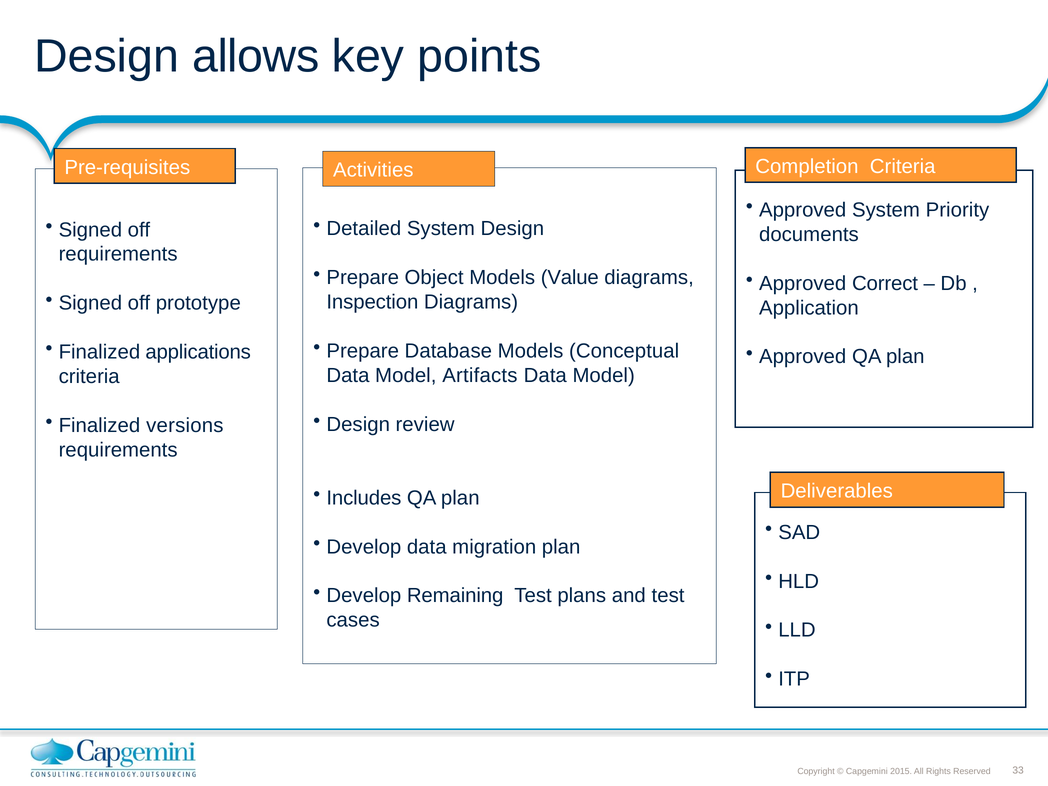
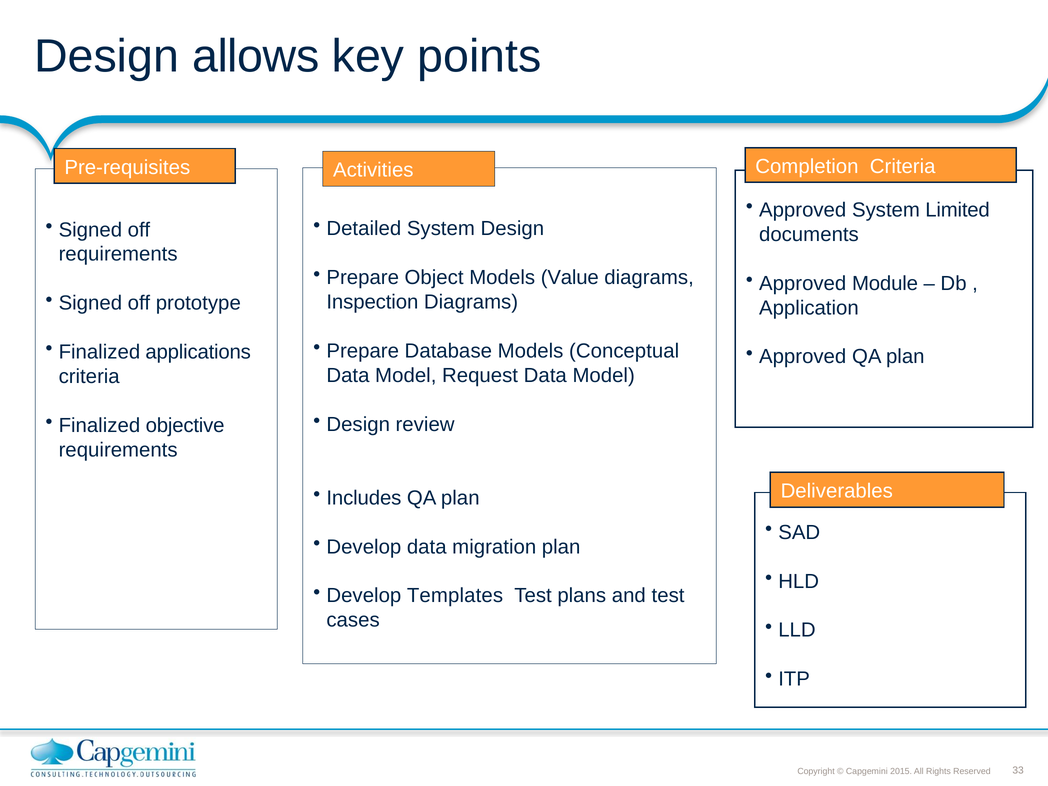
Priority: Priority -> Limited (958, 210)
Correct: Correct -> Module (885, 283)
Artifacts: Artifacts -> Request (480, 376)
versions: versions -> objective (185, 426)
Remaining: Remaining -> Templates (455, 596)
